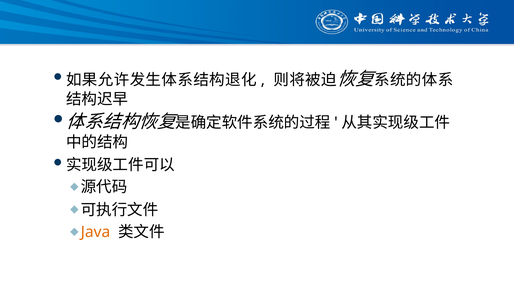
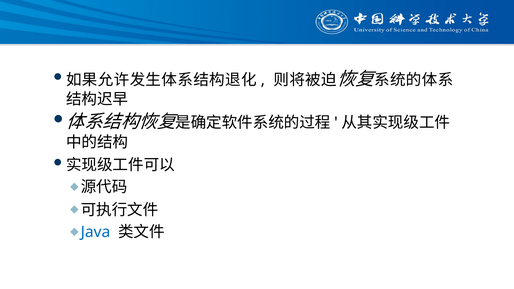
Java colour: orange -> blue (95, 232)
